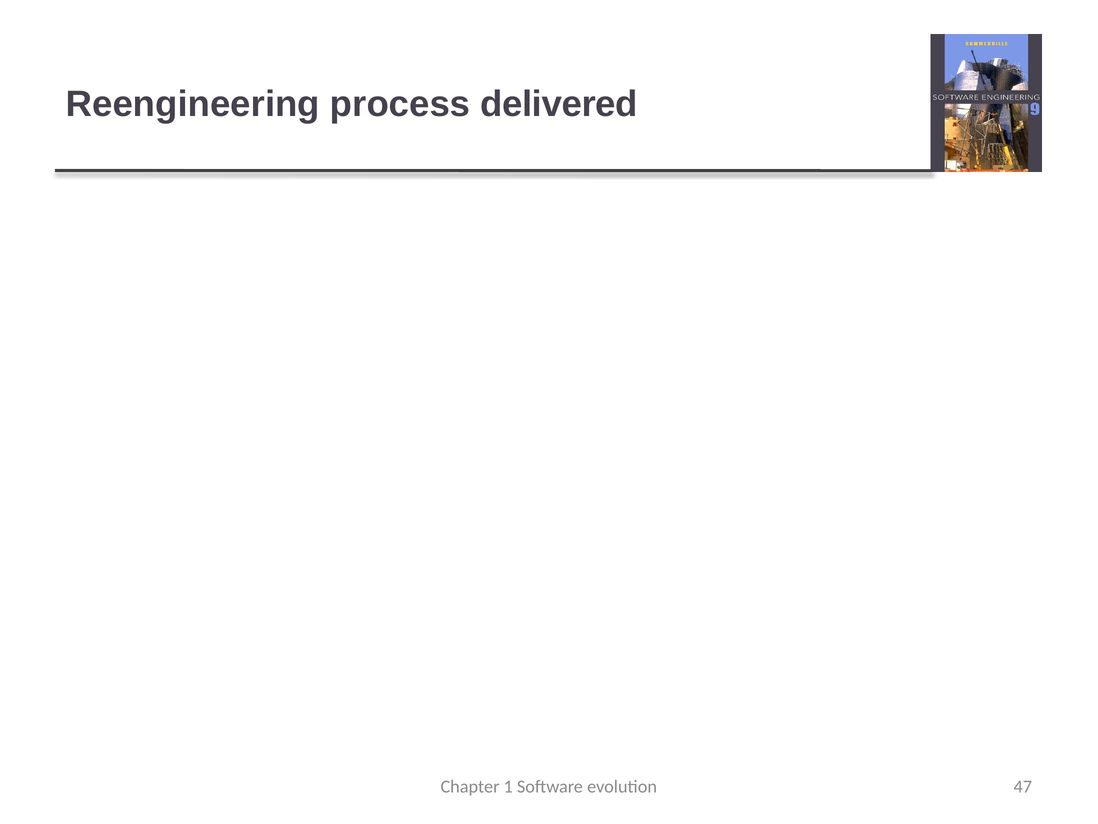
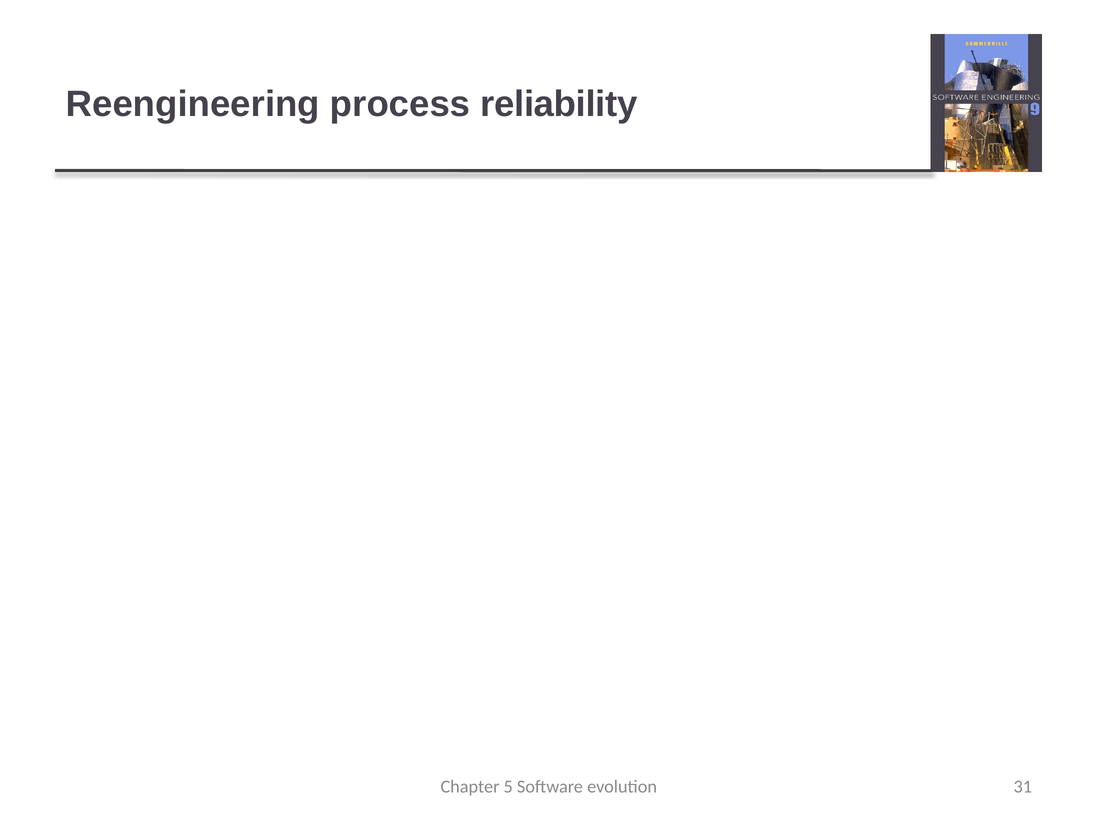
delivered: delivered -> reliability (559, 104)
1: 1 -> 5 (508, 786)
47: 47 -> 31 (1023, 786)
